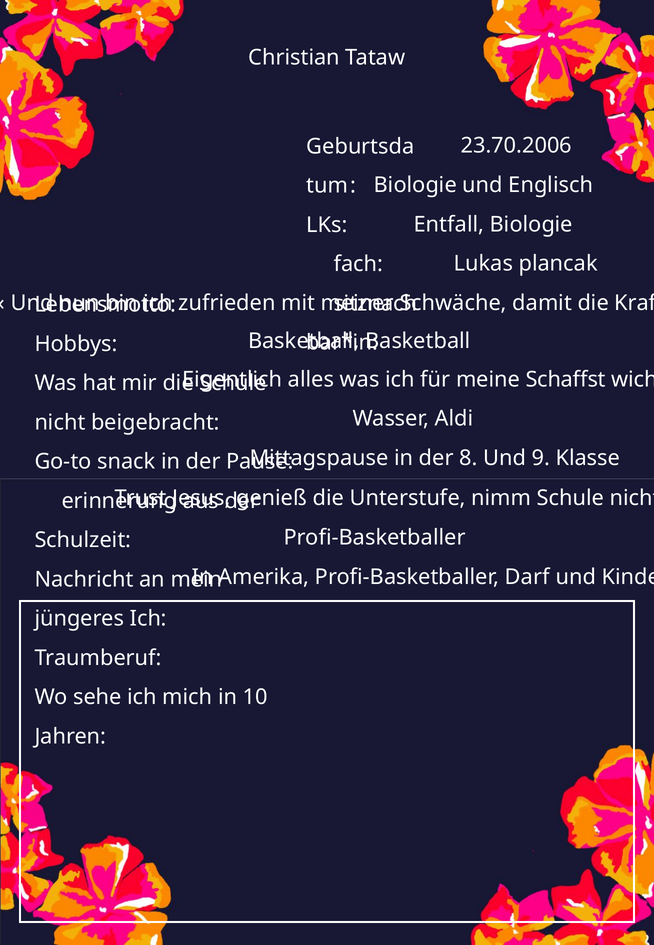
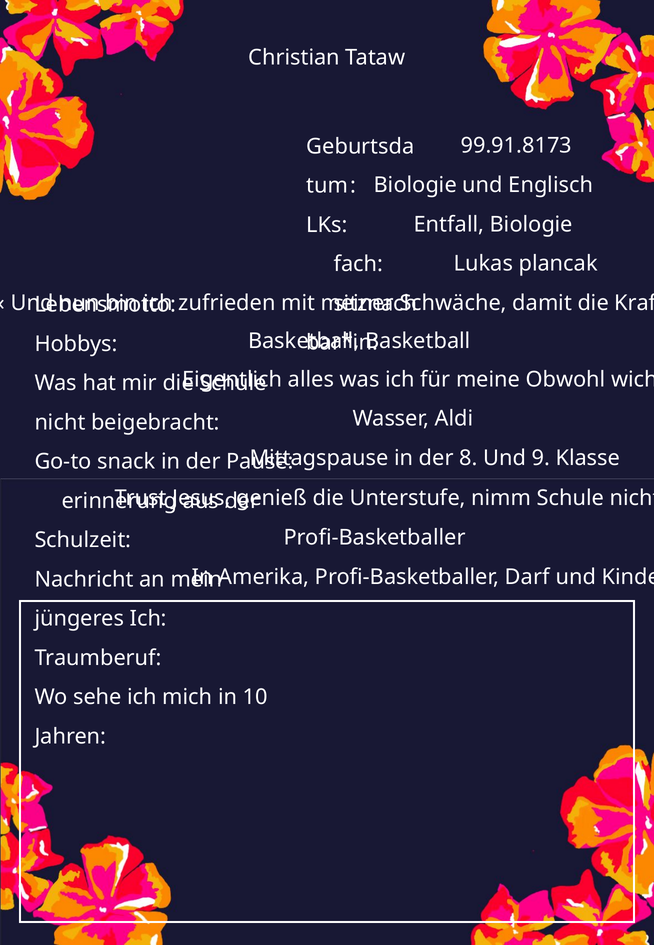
23.70.2006: 23.70.2006 -> 99.91.8173 (516, 145)
Schaffst: Schaffst -> Obwohl (566, 380)
